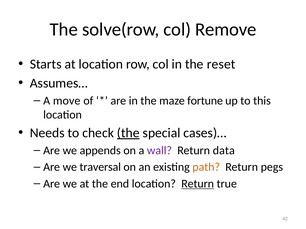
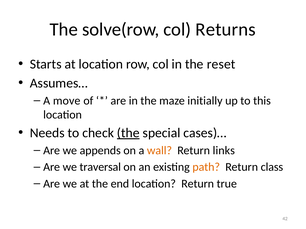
Remove: Remove -> Returns (226, 30)
fortune: fortune -> initially (205, 101)
wall colour: purple -> orange (159, 151)
data: data -> links (224, 151)
pegs: pegs -> class (272, 167)
Return underline: present -> none (198, 184)
